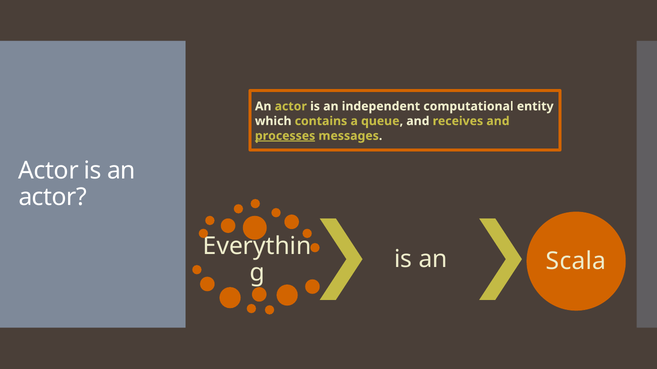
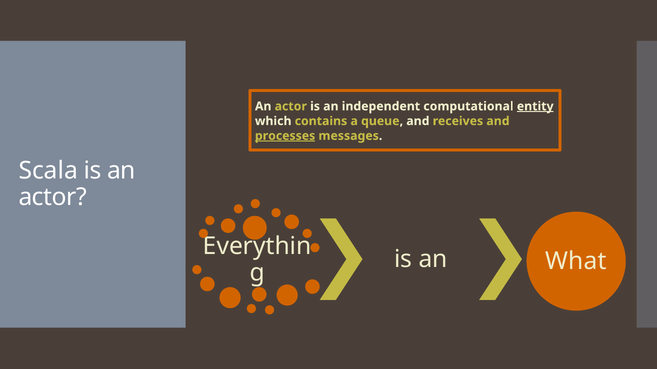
entity underline: none -> present (535, 106)
Actor: Actor -> Scala (48, 171)
Scala: Scala -> What (576, 261)
